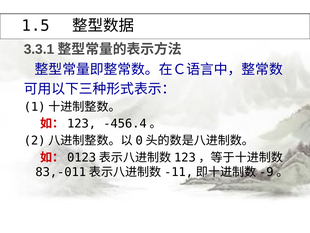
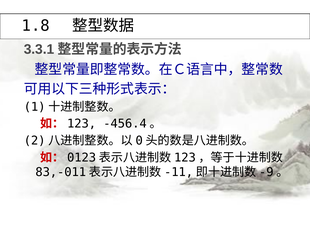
1.5: 1.5 -> 1.8 (36, 26)
